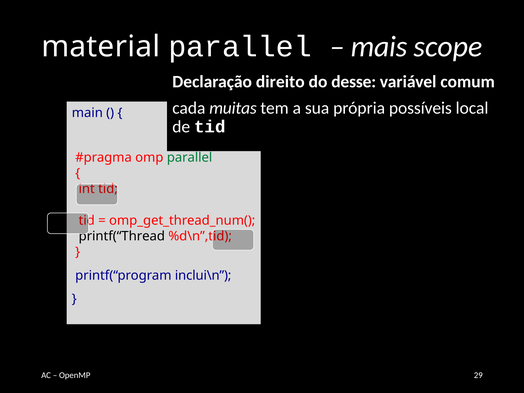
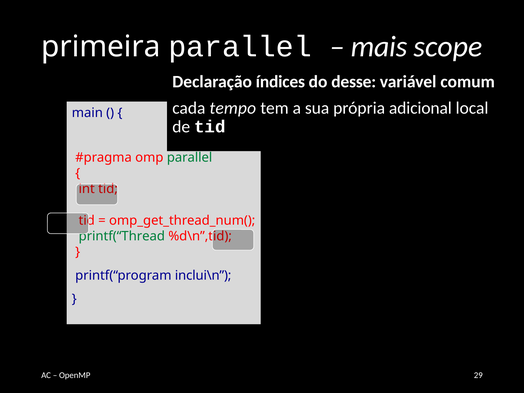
material: material -> primeira (101, 47)
direito: direito -> índices (280, 82)
muitas: muitas -> tempo (233, 108)
possíveis: possíveis -> adicional (420, 108)
printf(“Thread colour: black -> green (122, 236)
